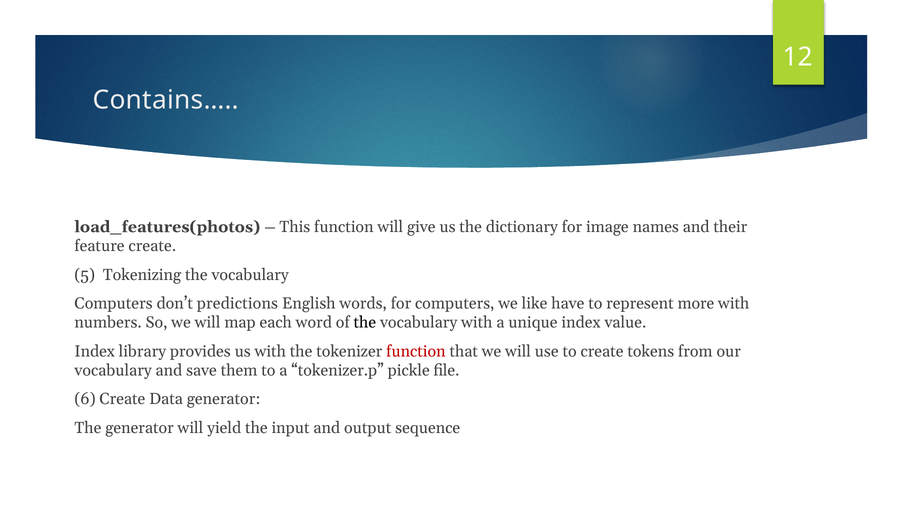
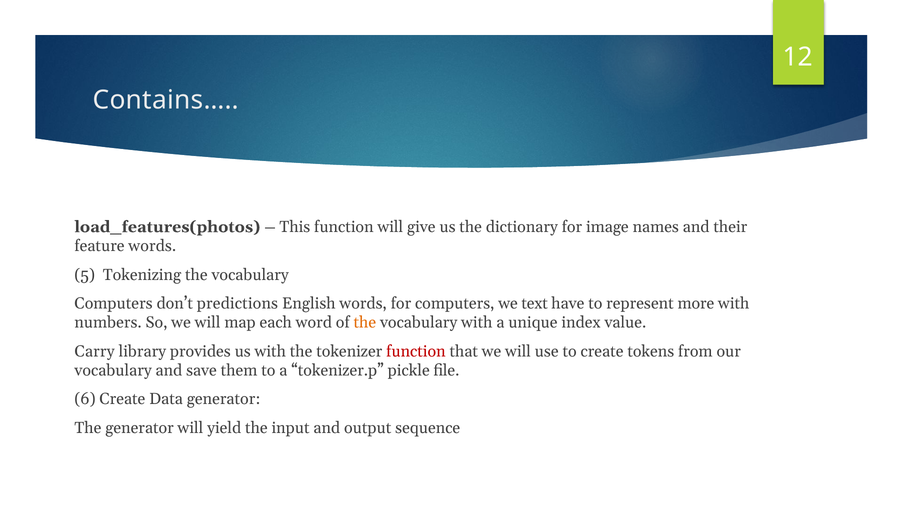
feature create: create -> words (152, 246)
like: like -> text (535, 303)
the colour: black -> orange (365, 323)
Index: Index -> Carry (95, 351)
